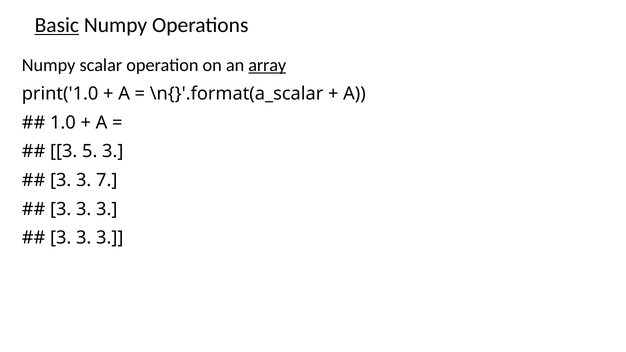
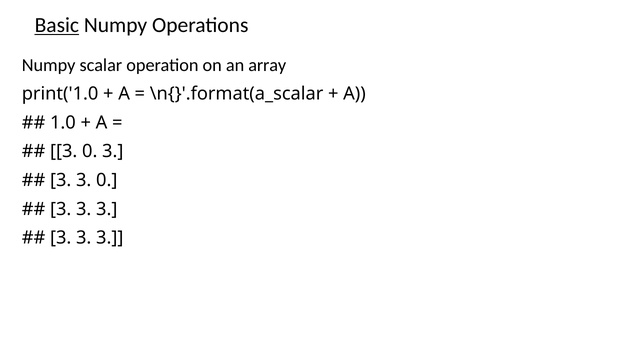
array underline: present -> none (267, 65)
5: 5 -> 0 (90, 151)
3 3 7: 7 -> 0 (107, 180)
